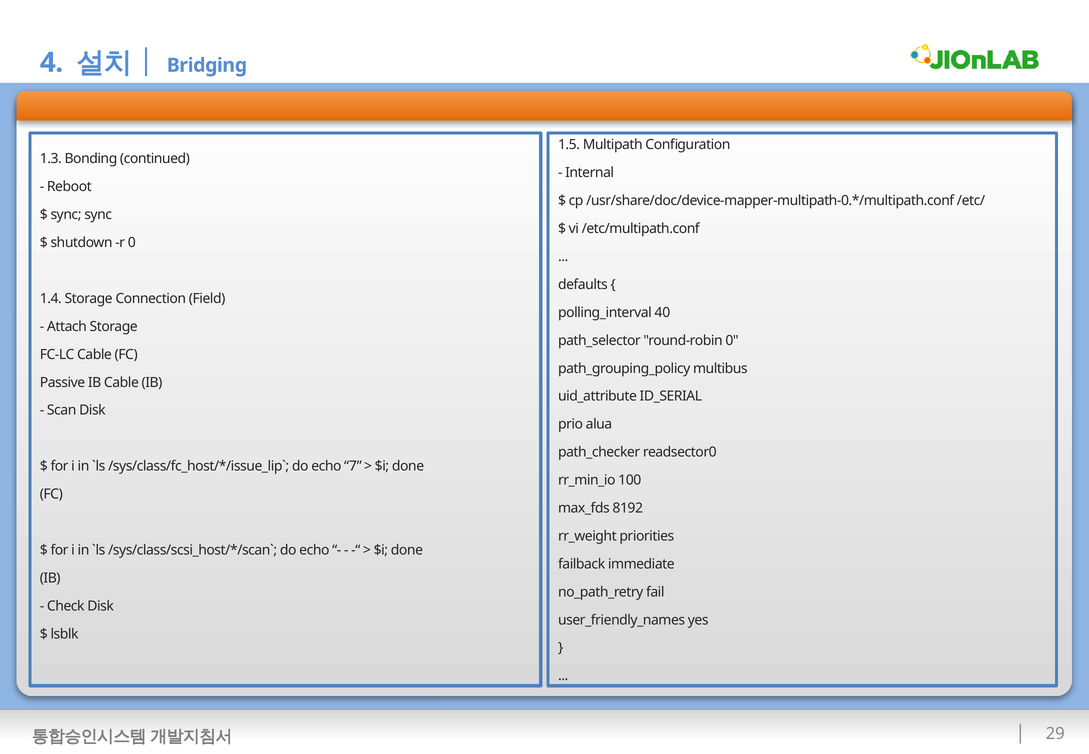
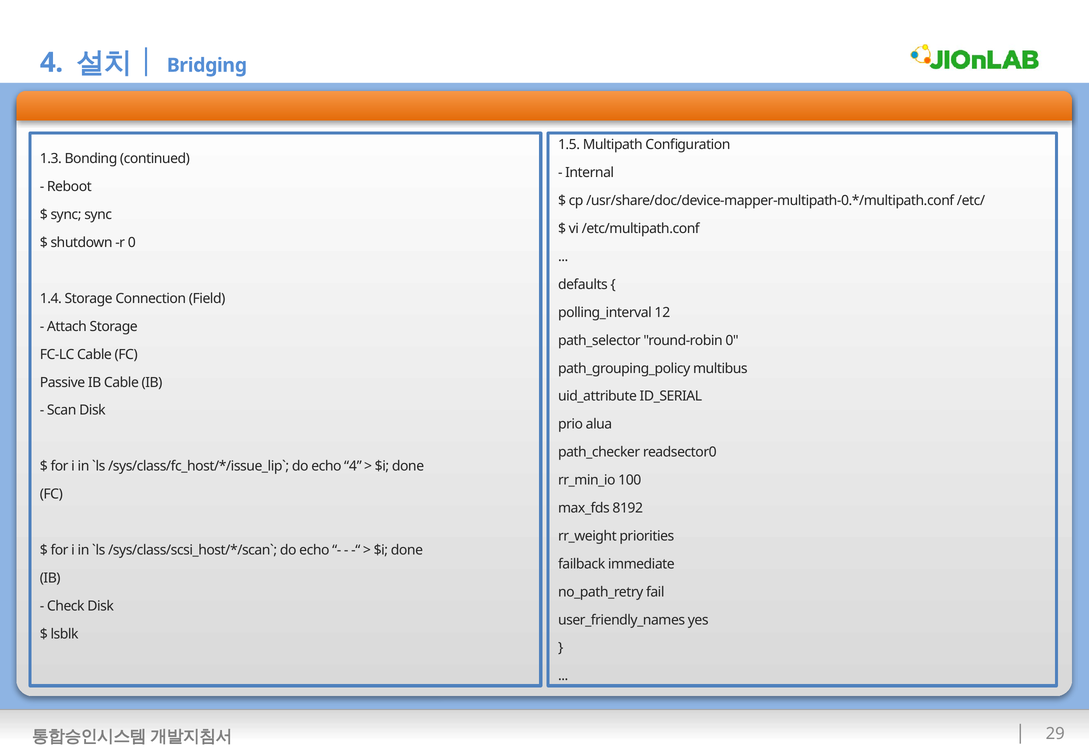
40: 40 -> 12 (662, 313)
echo 7: 7 -> 4 (353, 466)
